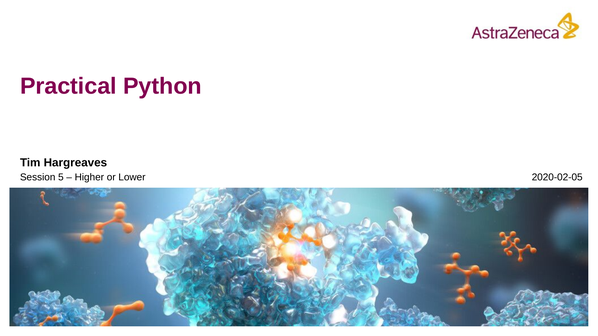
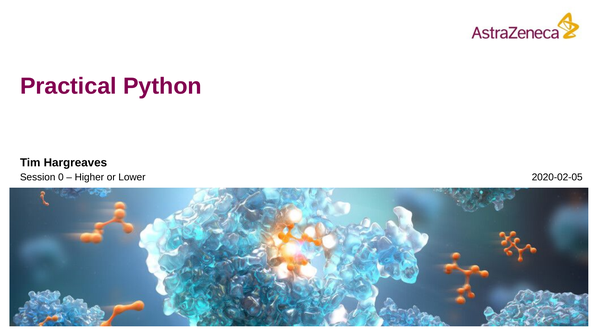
5: 5 -> 0 (61, 177)
